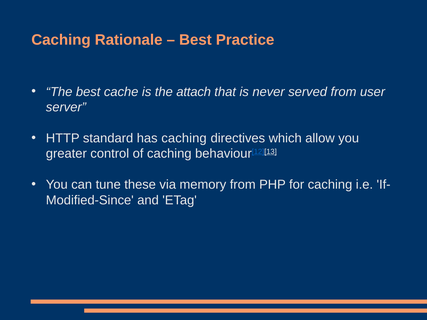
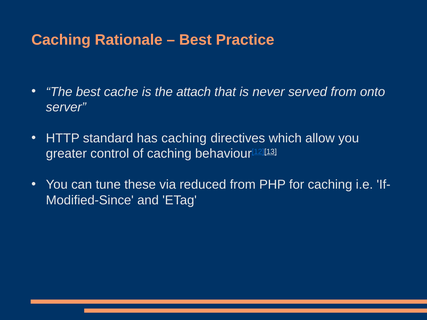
user: user -> onto (373, 92)
memory: memory -> reduced (203, 185)
